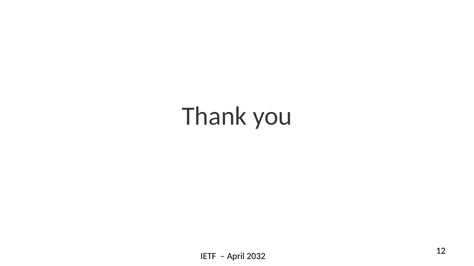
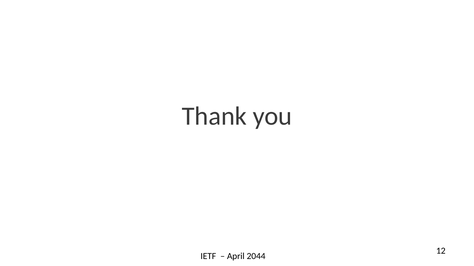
2032: 2032 -> 2044 (256, 257)
